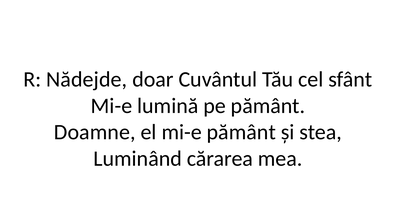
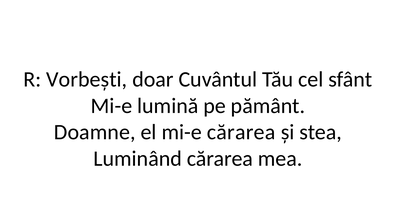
Nădejde: Nădejde -> Vorbești (87, 79)
mi-e pământ: pământ -> cărarea (241, 132)
